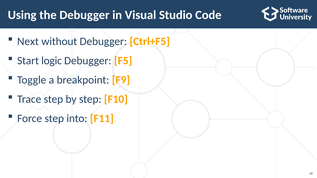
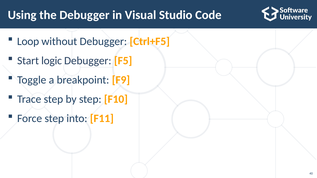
Next: Next -> Loop (28, 41)
